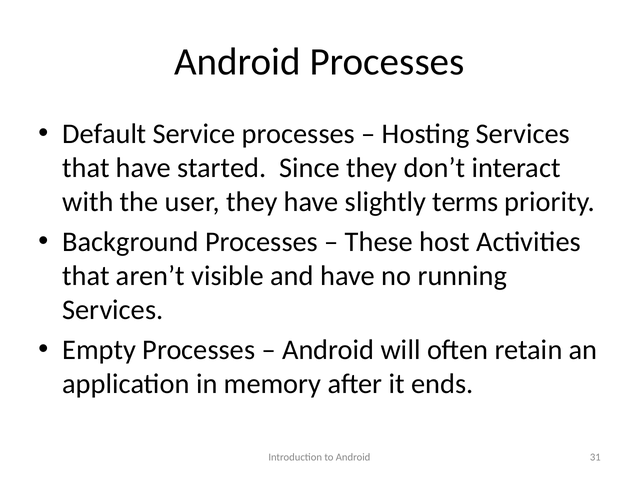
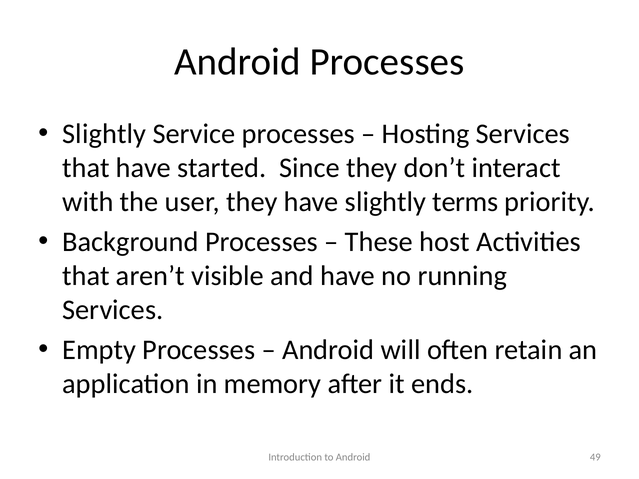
Default: Default -> Slightly (104, 134)
31: 31 -> 49 (595, 458)
